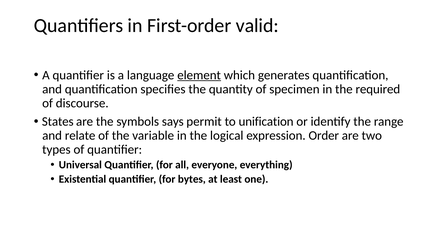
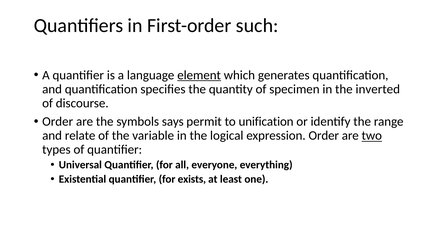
valid: valid -> such (257, 26)
required: required -> inverted (378, 89)
States: States -> Order (58, 122)
two underline: none -> present (372, 136)
bytes: bytes -> exists (192, 179)
